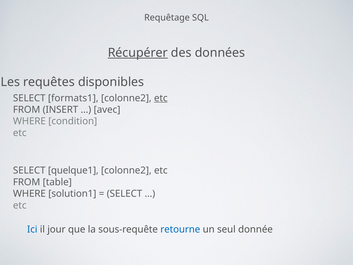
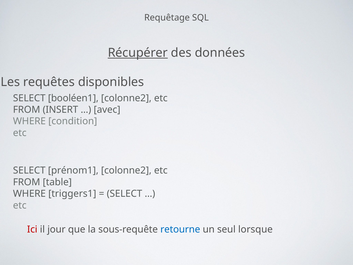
formats1: formats1 -> booléen1 (73, 98)
etc underline: present -> none (161, 98)
quelque1: quelque1 -> prénom1 (73, 170)
solution1: solution1 -> triggers1 (72, 194)
Ici colour: blue -> red (32, 229)
donnée: donnée -> lorsque (255, 229)
